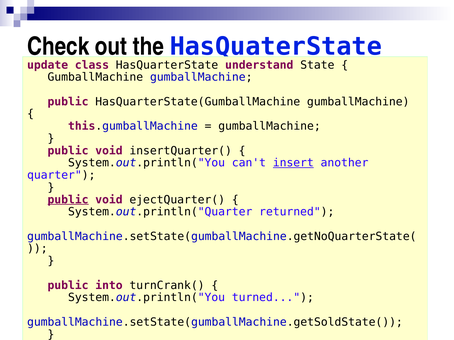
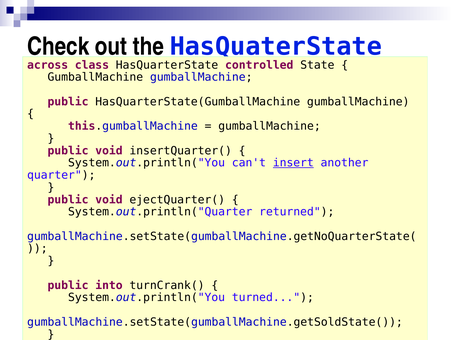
update: update -> across (48, 65)
understand: understand -> controlled (259, 65)
public underline: present -> none (68, 200)
